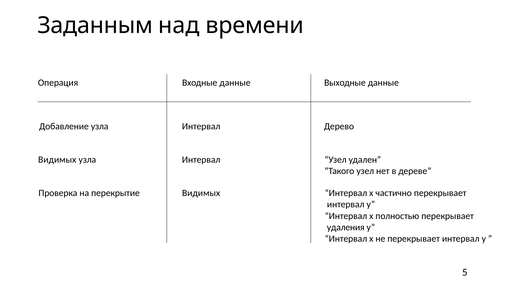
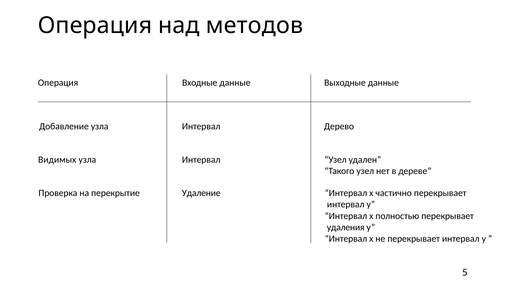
Заданным: Заданным -> Операция (95, 25)
времени: времени -> методов (255, 25)
перекрытие Видимых: Видимых -> Удаление (201, 193)
